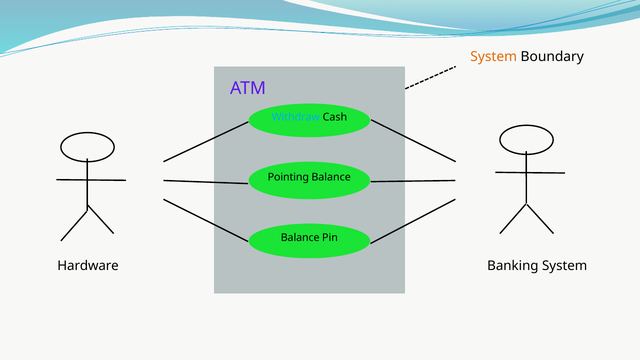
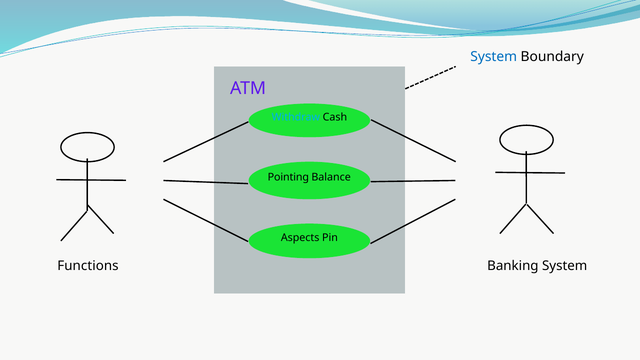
System colour: orange -> blue (494, 57)
Balance: Balance -> Aspects (300, 238)
Hardware: Hardware -> Functions (88, 266)
